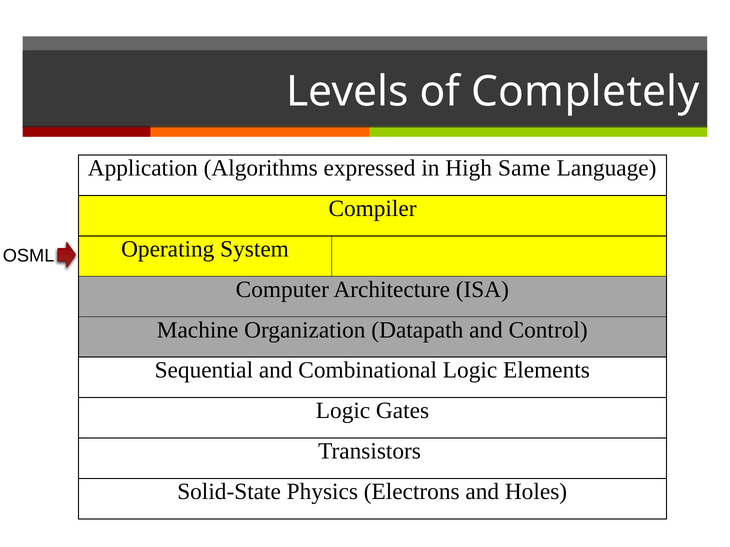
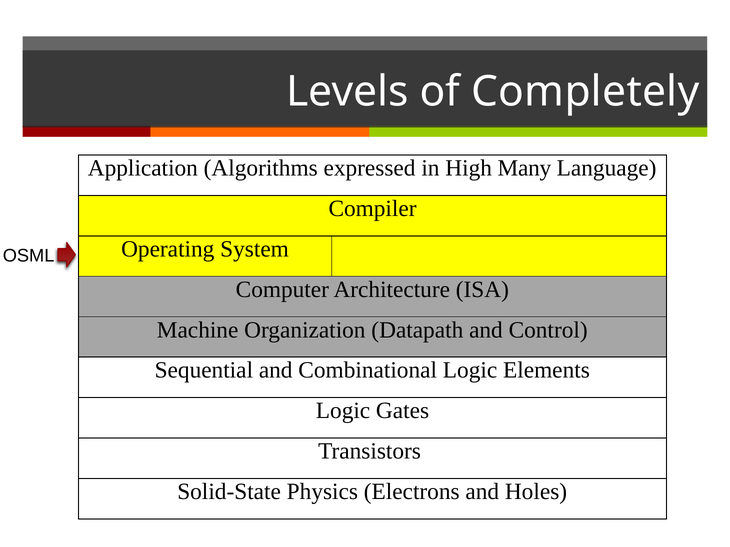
Same: Same -> Many (524, 168)
